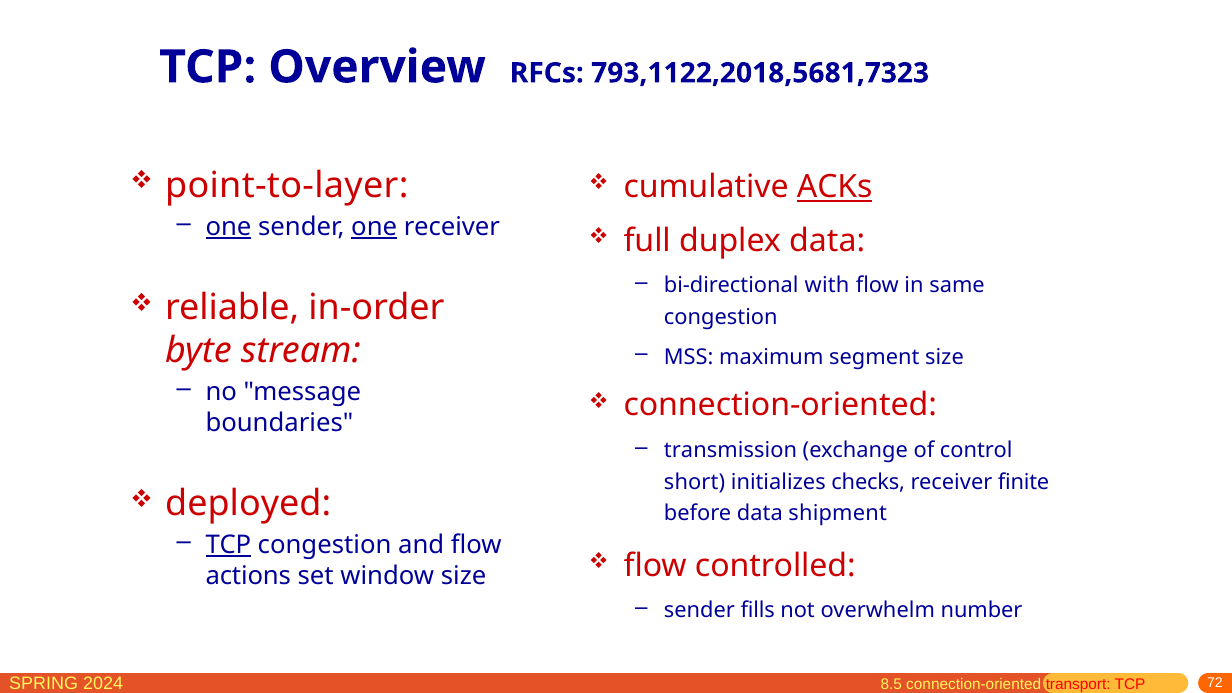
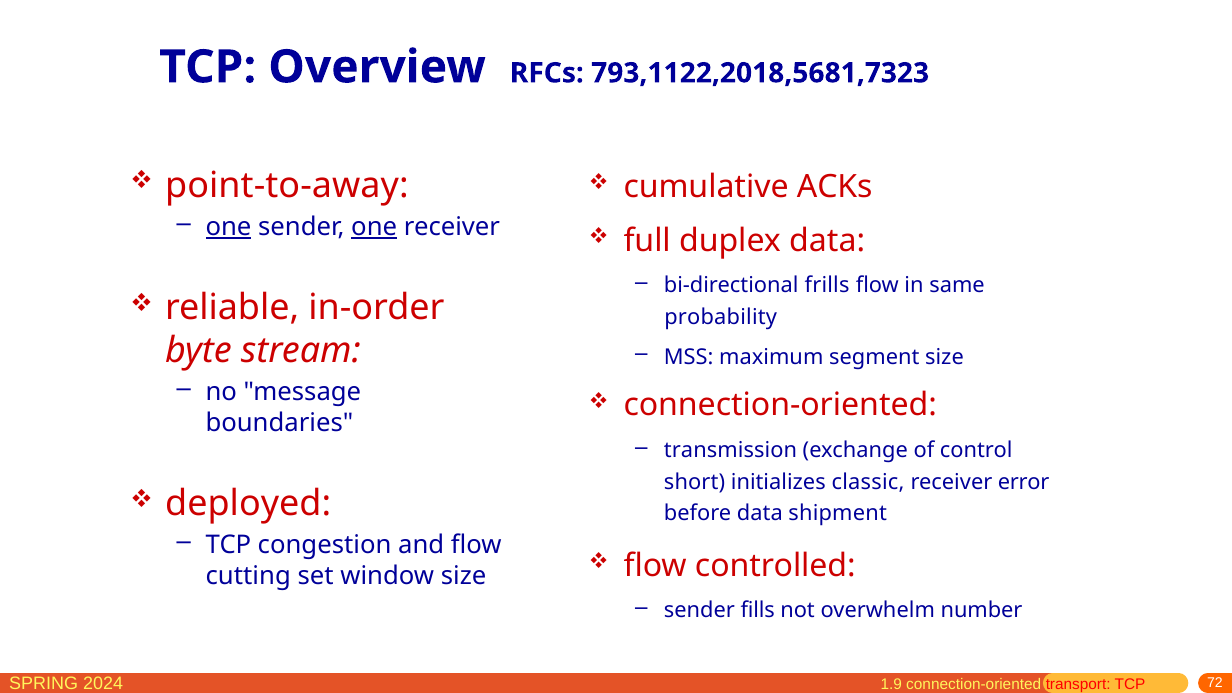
point-to-layer: point-to-layer -> point-to-away (287, 186)
ACKs underline: present -> none (835, 187)
with: with -> frills (827, 286)
congestion: congestion -> probability (721, 317)
checks: checks -> classic (868, 482)
finite: finite -> error (1024, 482)
TCP underline: present -> none (228, 545)
actions: actions -> cutting (248, 576)
8.5: 8.5 -> 1.9 (891, 684)
